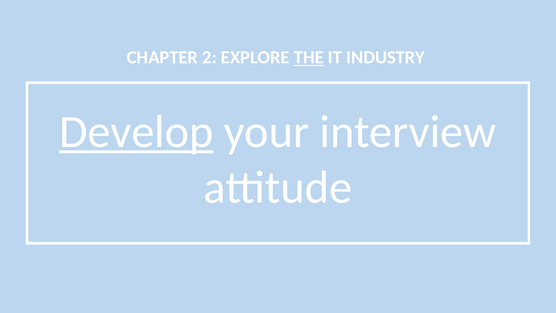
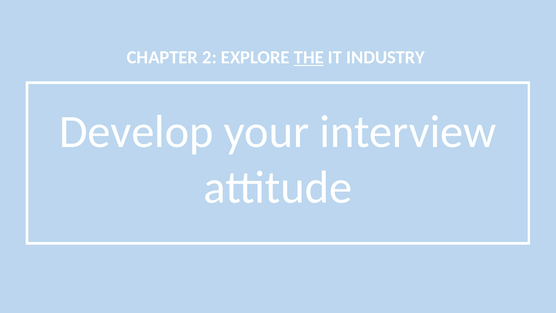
Develop underline: present -> none (136, 132)
